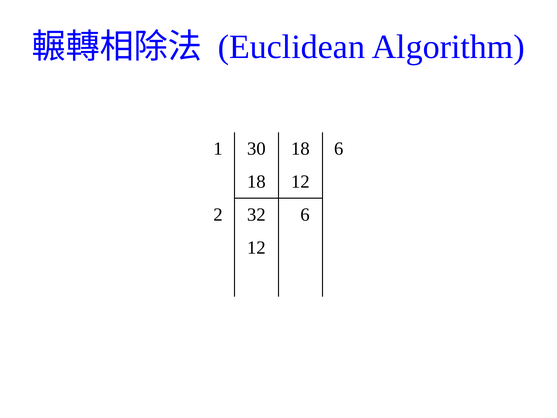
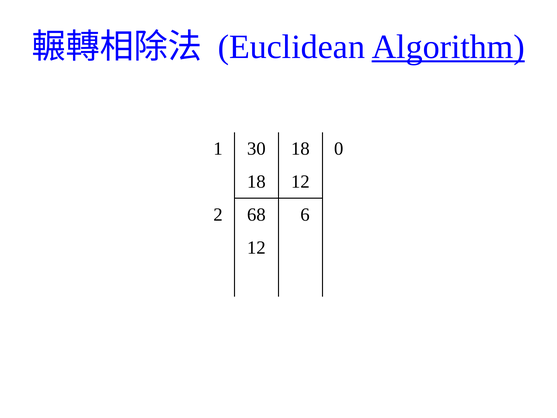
Algorithm underline: none -> present (448, 47)
6: 6 -> 0 (339, 149)
32: 32 -> 68 (257, 214)
